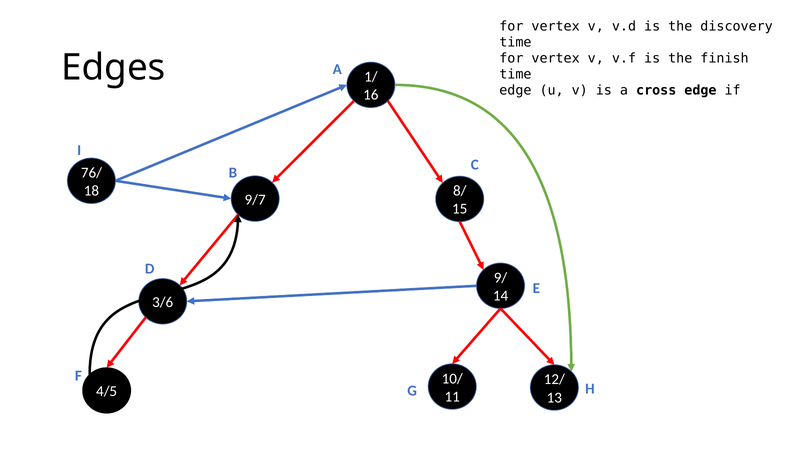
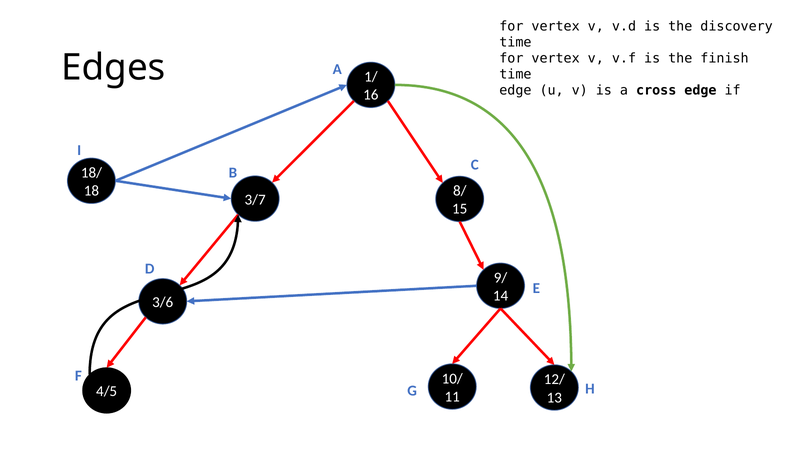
76/: 76/ -> 18/ (91, 173)
9/7: 9/7 -> 3/7 (255, 200)
